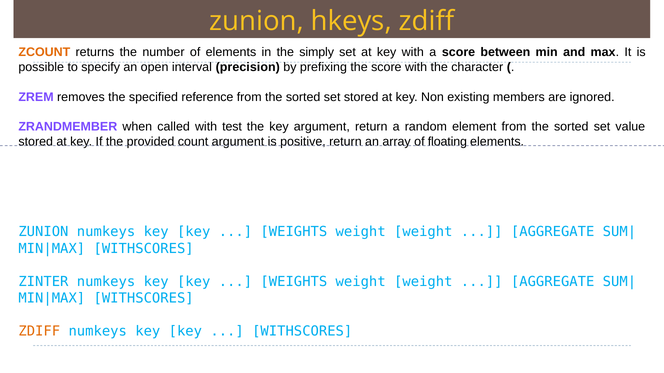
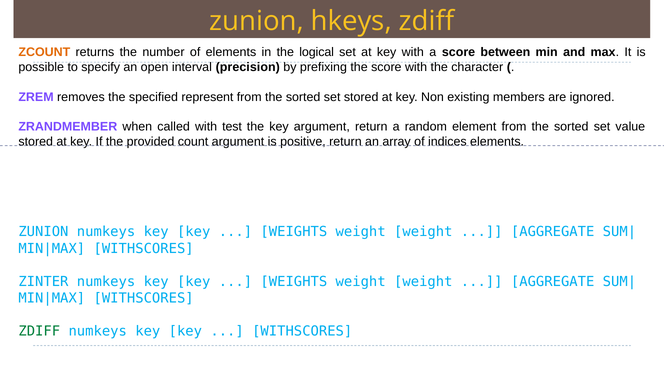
simply: simply -> logical (317, 52)
reference: reference -> represent (207, 97)
floating: floating -> indices (447, 142)
ZDIFF colour: orange -> green (39, 332)
